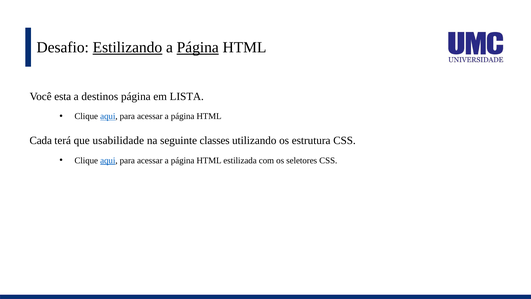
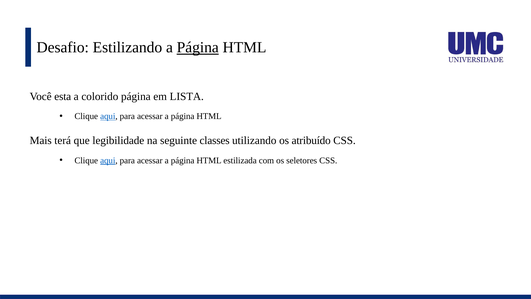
Estilizando underline: present -> none (127, 47)
destinos: destinos -> colorido (100, 96)
Cada: Cada -> Mais (41, 140)
usabilidade: usabilidade -> legibilidade (118, 140)
estrutura: estrutura -> atribuído (311, 140)
